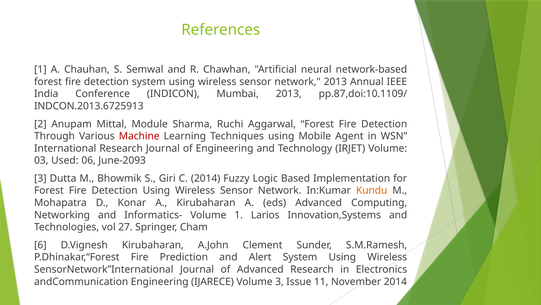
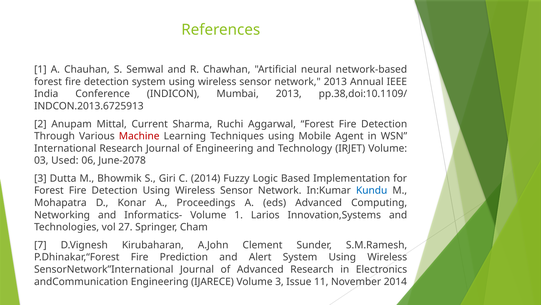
pp.87,doi:10.1109/: pp.87,doi:10.1109/ -> pp.38,doi:10.1109/ (363, 94)
Module: Module -> Current (150, 124)
June-2093: June-2093 -> June-2078 (122, 160)
Kundu colour: orange -> blue (372, 190)
A Kirubaharan: Kirubaharan -> Proceedings (206, 202)
6: 6 -> 7 (40, 245)
